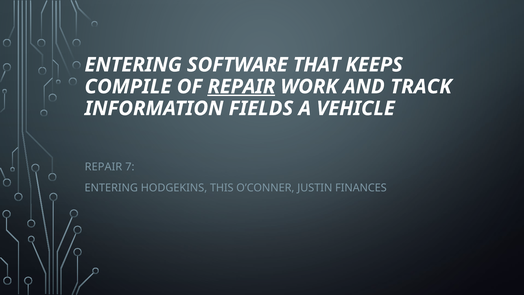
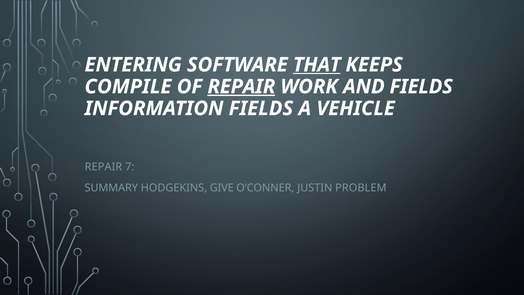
THAT underline: none -> present (317, 65)
AND TRACK: TRACK -> FIELDS (421, 87)
ENTERING: ENTERING -> SUMMARY (111, 188)
THIS: THIS -> GIVE (222, 188)
FINANCES: FINANCES -> PROBLEM (361, 188)
